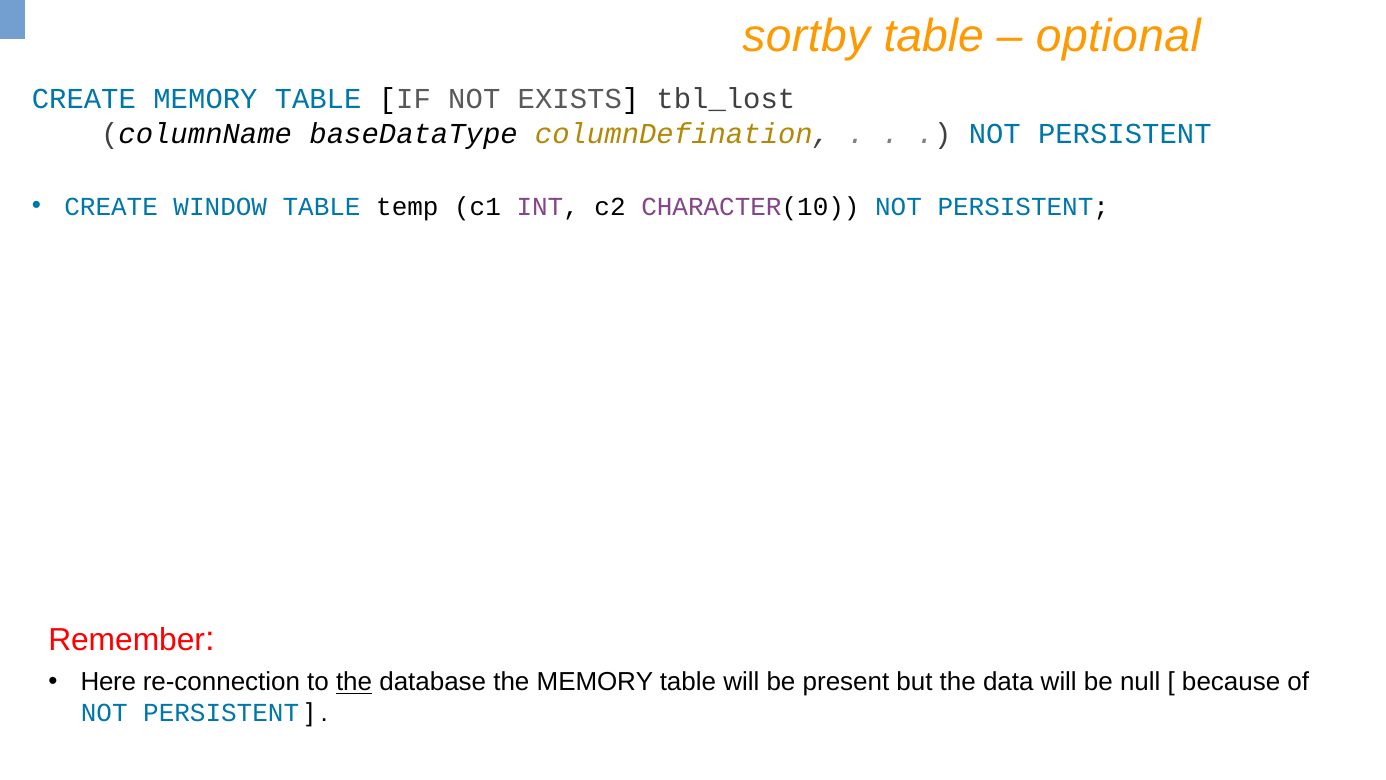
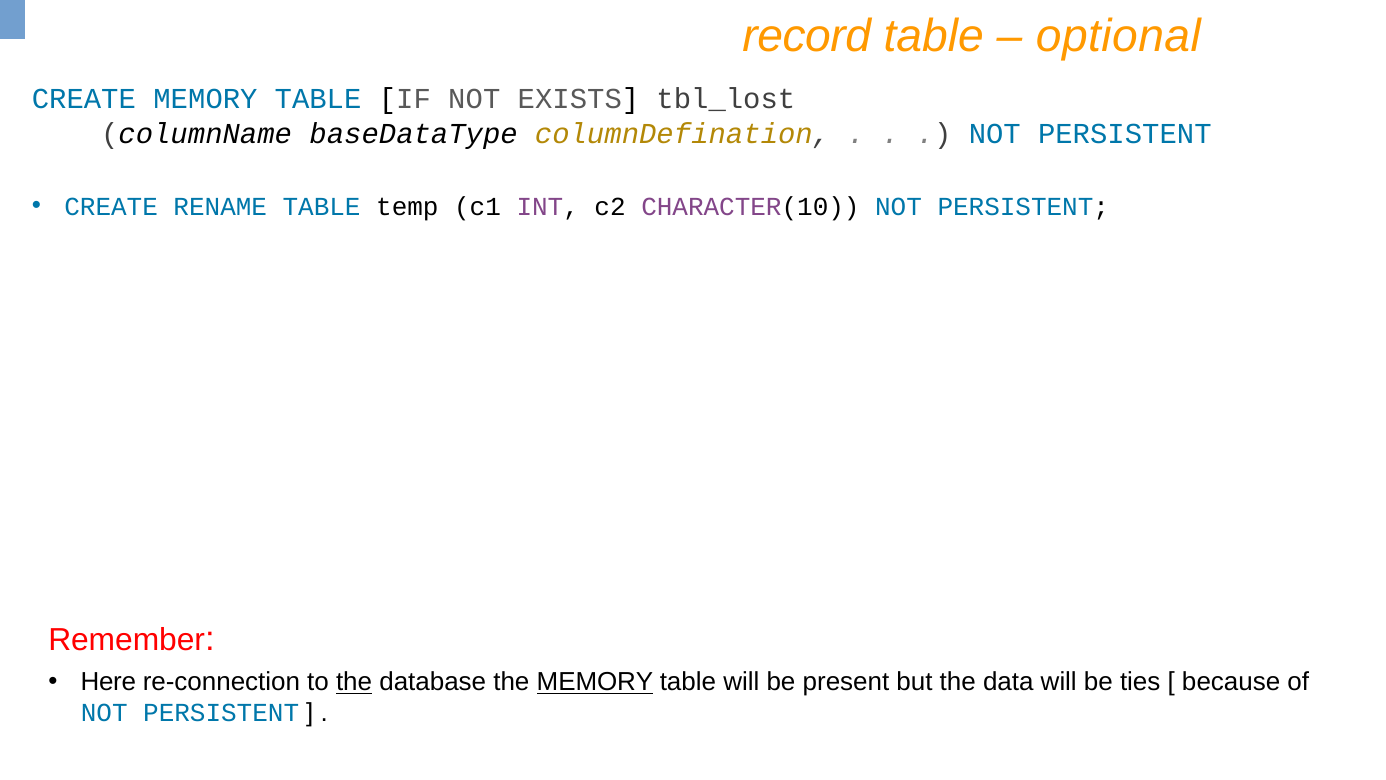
sortby: sortby -> record (807, 36)
WINDOW: WINDOW -> RENAME (220, 207)
MEMORY underline: none -> present (595, 682)
null: null -> ties (1140, 682)
